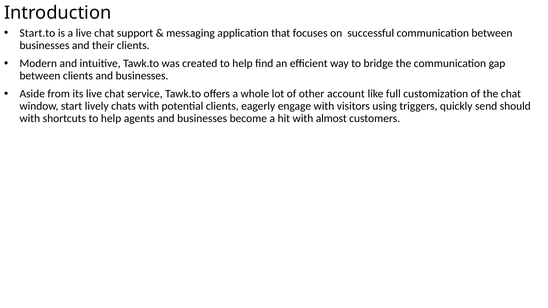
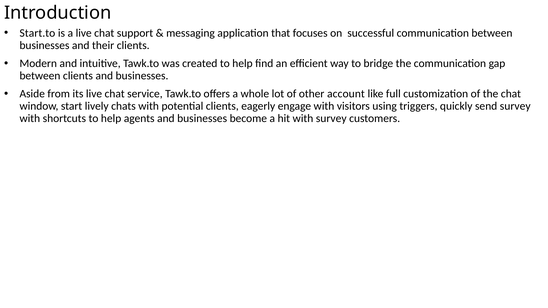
send should: should -> survey (515, 106)
with almost: almost -> survey (331, 119)
